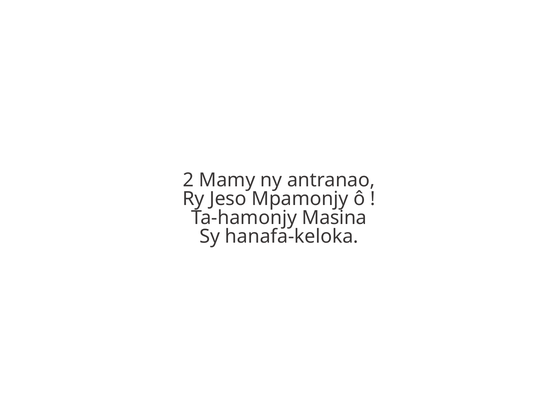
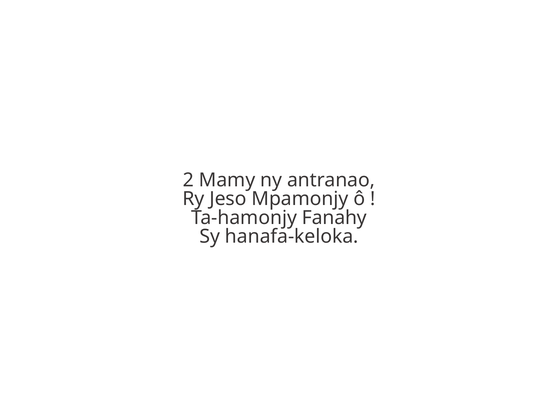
Masina: Masina -> Fanahy (334, 218)
